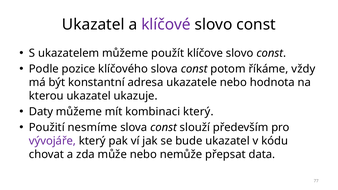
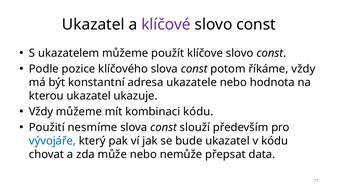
Daty: Daty -> Vždy (41, 112)
kombinaci který: který -> kódu (198, 112)
vývojáře colour: purple -> blue (52, 141)
